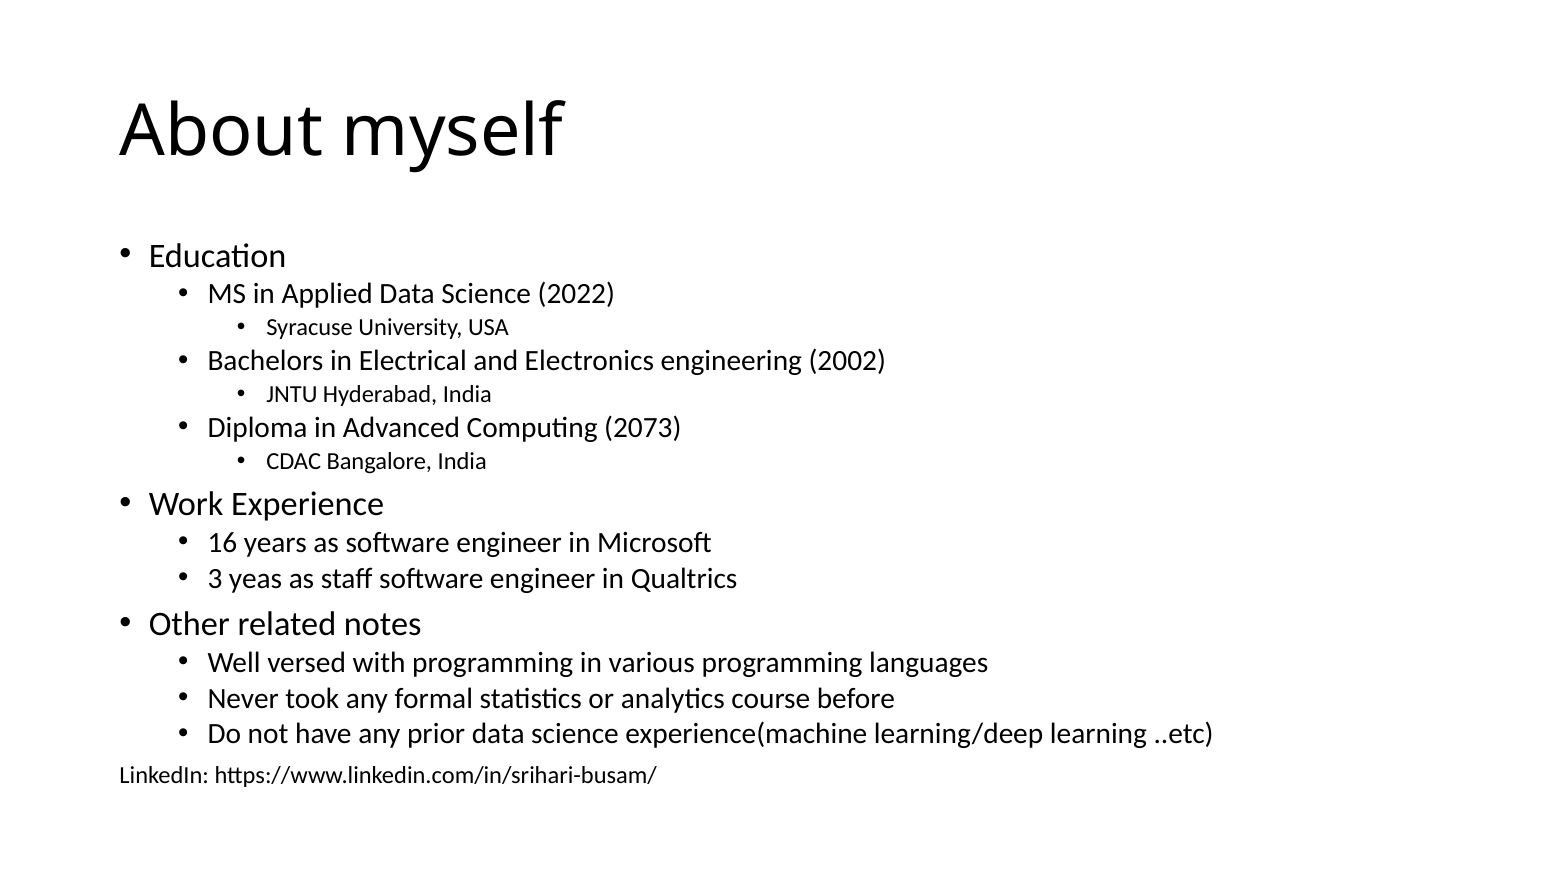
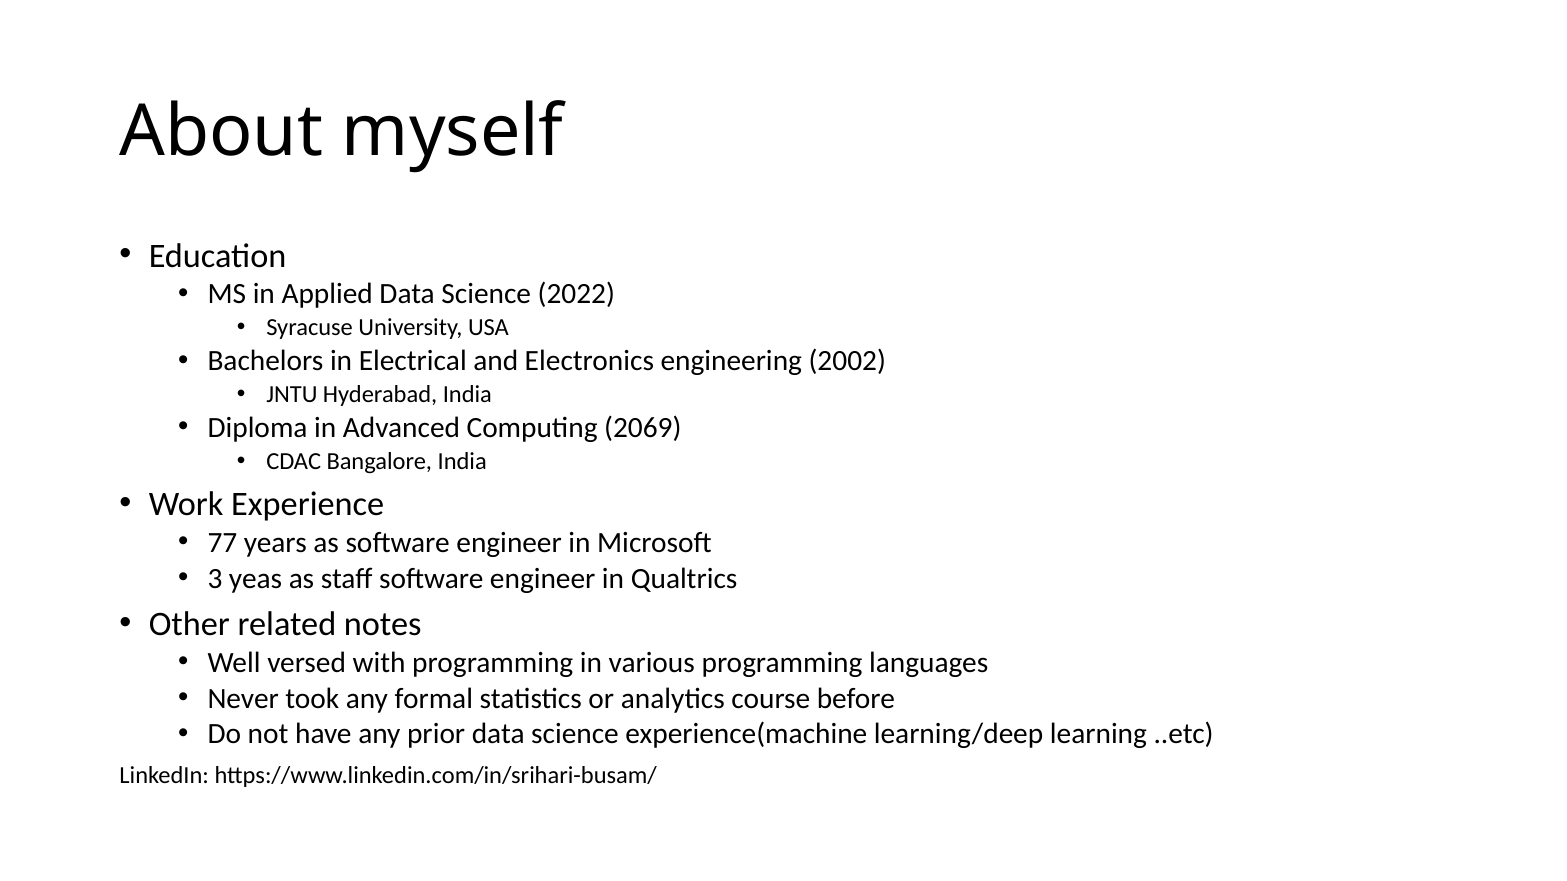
2073: 2073 -> 2069 (643, 428)
16: 16 -> 77 (222, 543)
